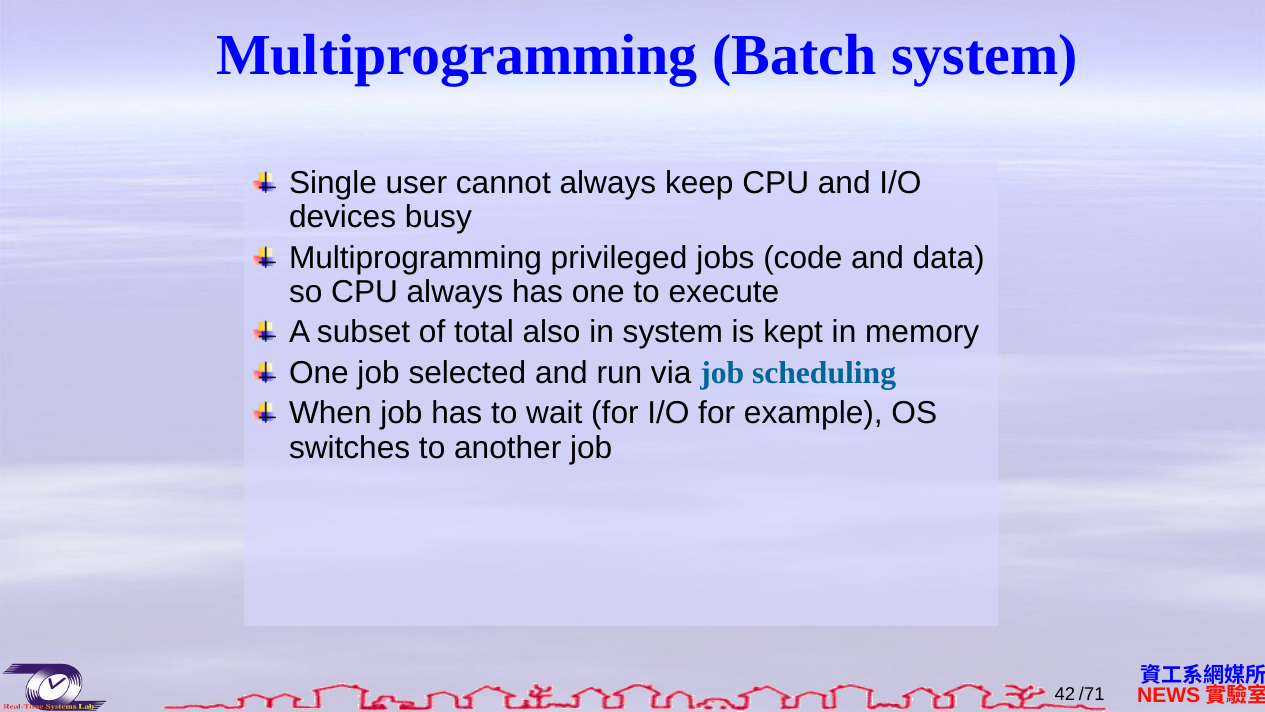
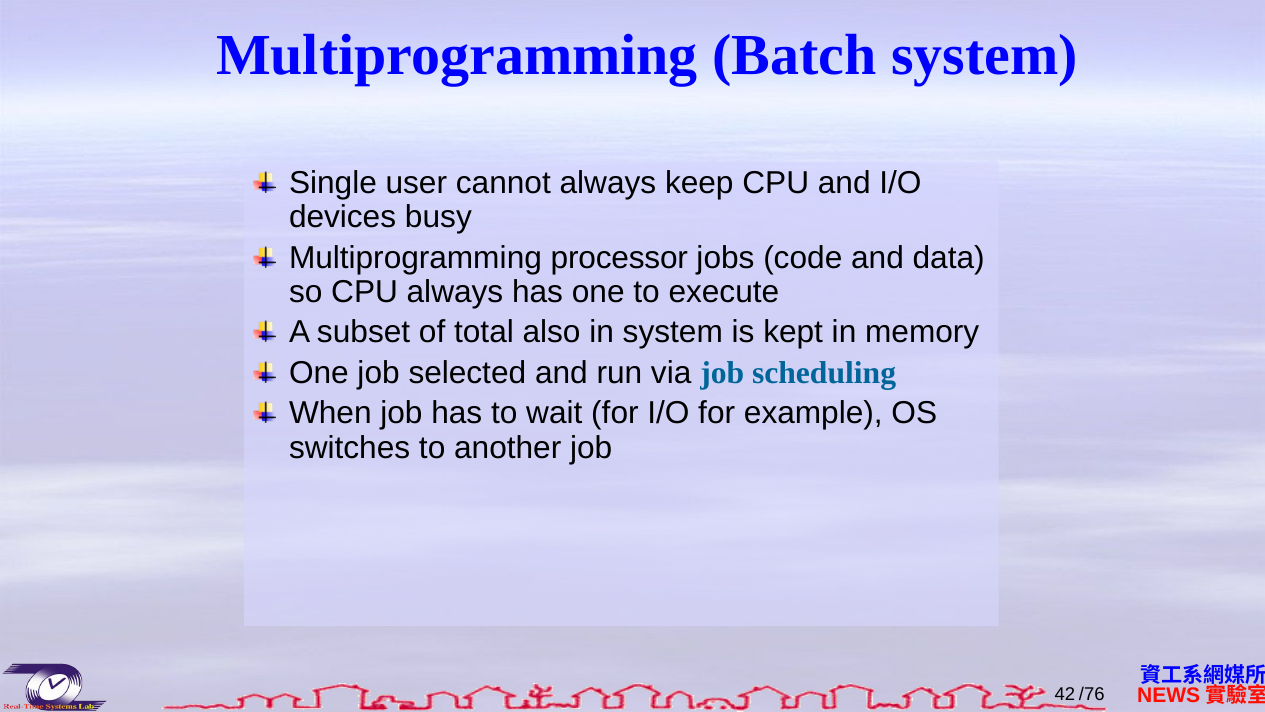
privileged: privileged -> processor (619, 258)
/71: /71 -> /76 (1092, 694)
